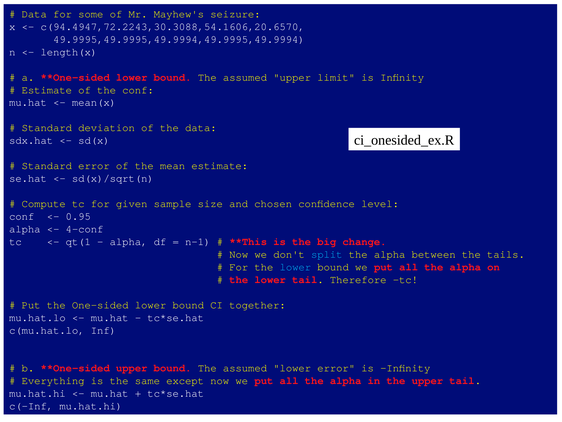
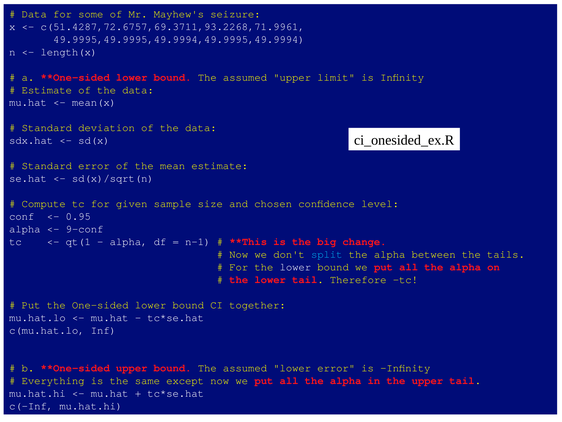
c(94.4947,72.2243,30.3088,54.1606,20.6570: c(94.4947,72.2243,30.3088,54.1606,20.6570 -> c(51.4287,72.6757,69.3711,93.2268,71.9961 (173, 27)
Estimate of the conf: conf -> data (138, 90)
4-conf: 4-conf -> 9-conf (85, 229)
lower colour: light blue -> white (295, 267)
